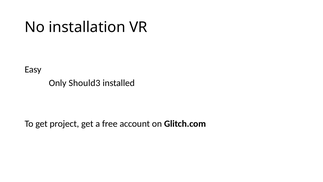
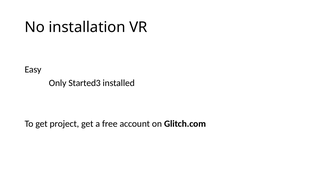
Should3: Should3 -> Started3 (85, 83)
